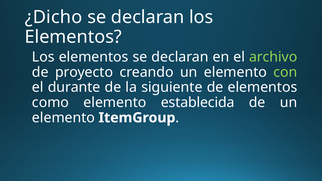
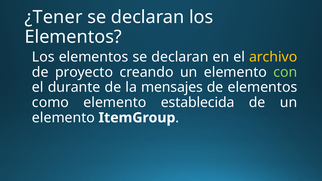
¿Dicho: ¿Dicho -> ¿Tener (54, 17)
archivo colour: light green -> yellow (273, 57)
siguiente: siguiente -> mensajes (172, 87)
